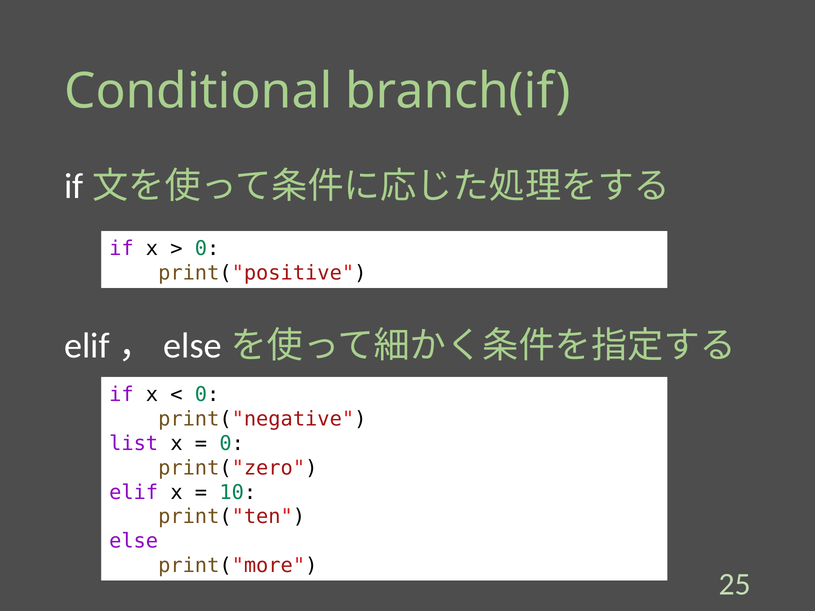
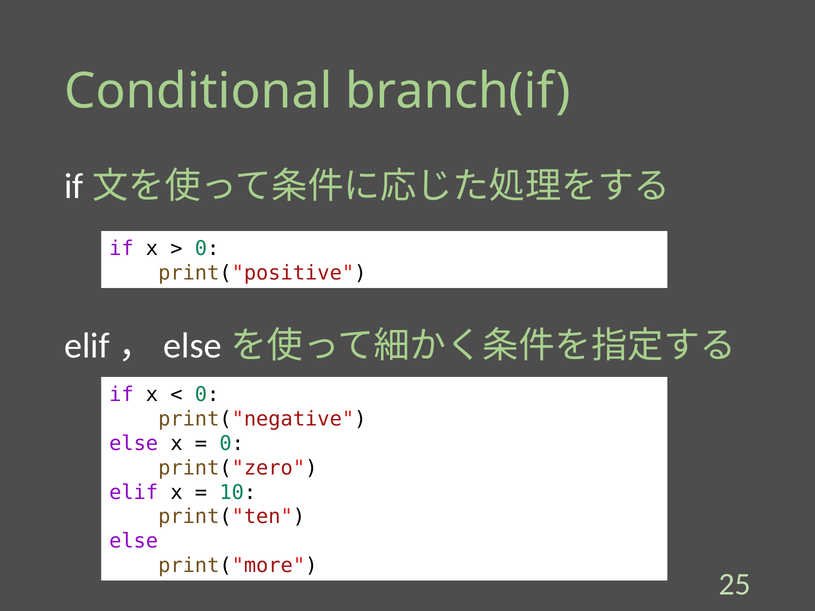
list: list -> else (134, 444)
